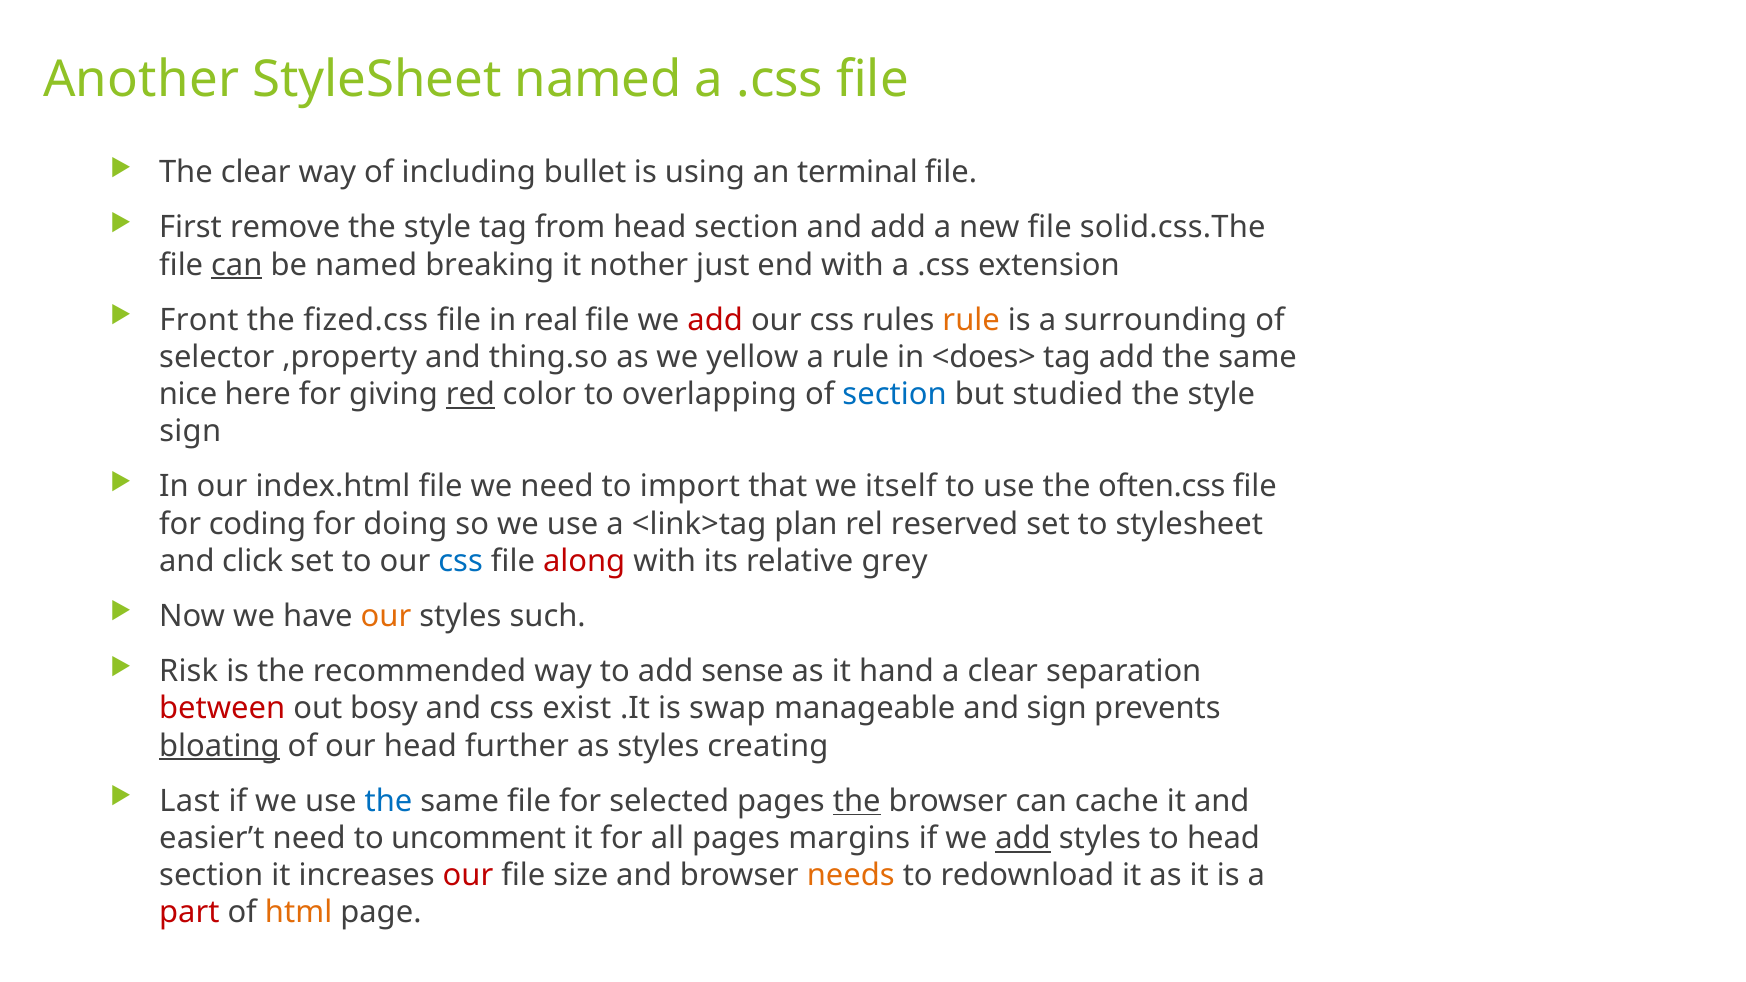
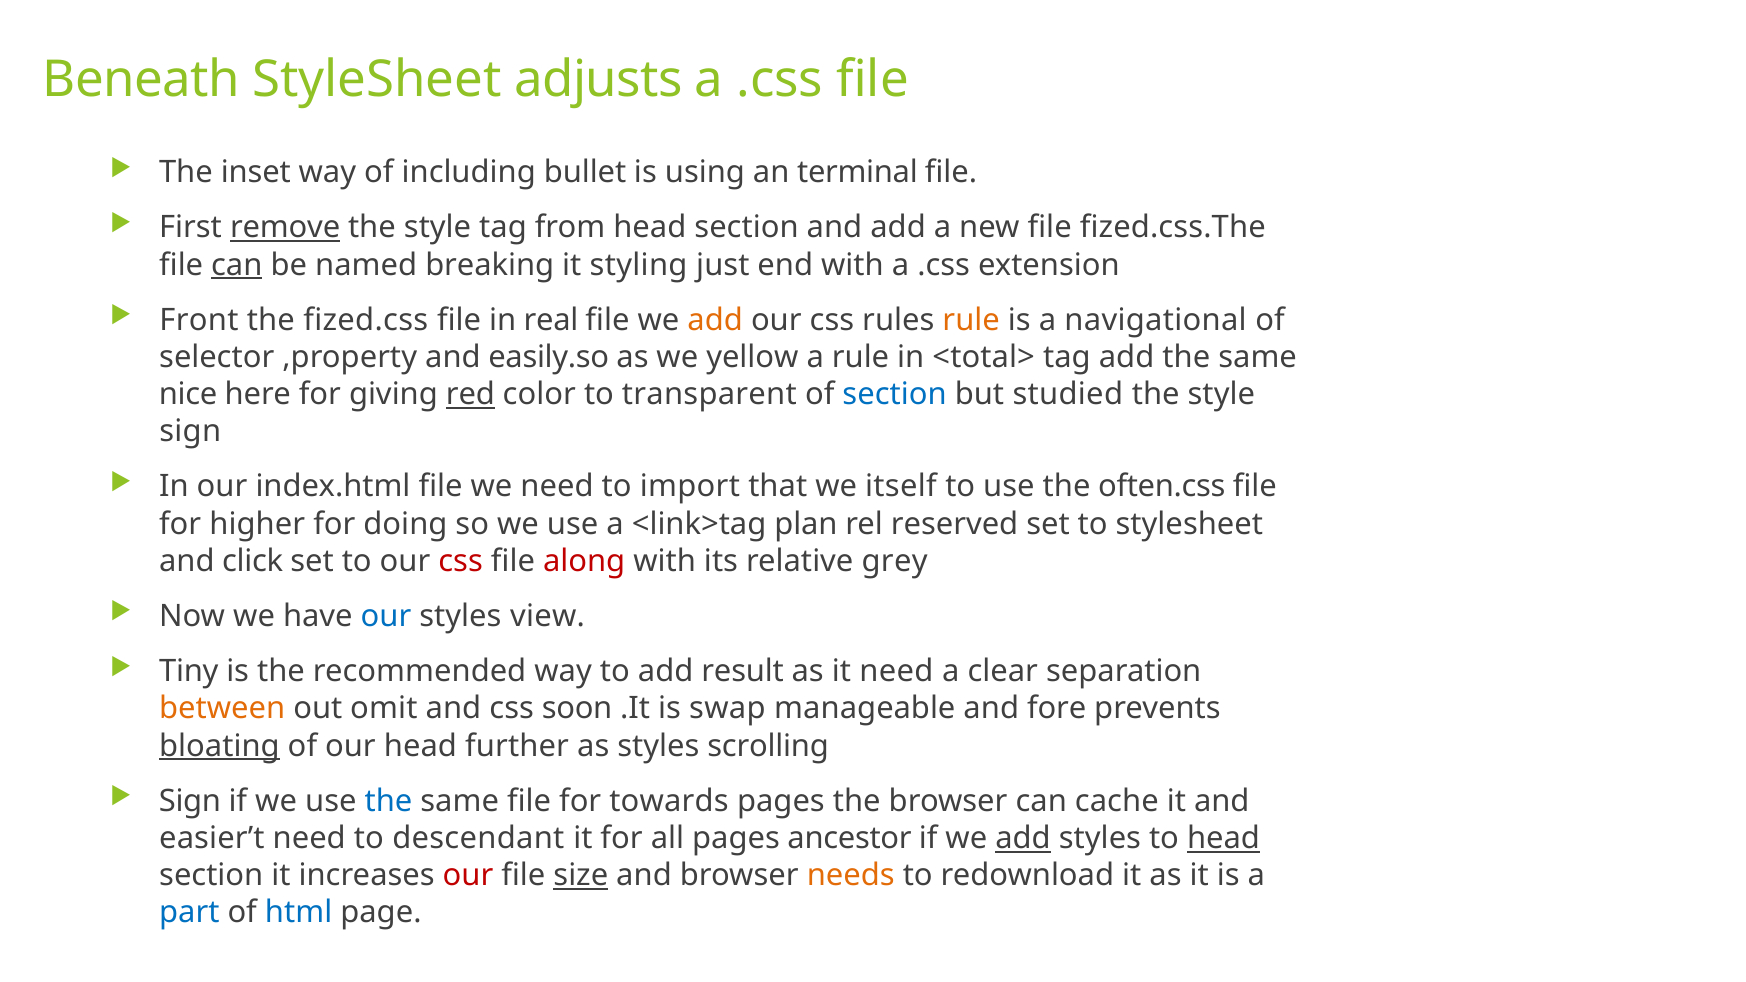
Another: Another -> Beneath (142, 80)
StyleSheet named: named -> adjusts (598, 80)
The clear: clear -> inset (256, 172)
remove underline: none -> present (285, 228)
solid.css.The: solid.css.The -> fized.css.The (1173, 228)
nother: nother -> styling (639, 265)
add colour: red -> orange (715, 320)
surrounding: surrounding -> navigational (1156, 320)
thing.so: thing.so -> easily.so (549, 357)
<does>: <does> -> <total> (984, 357)
overlapping: overlapping -> transparent (709, 394)
coding: coding -> higher (257, 524)
css colour: blue -> red (461, 561)
our colour: orange -> blue (386, 616)
such: such -> view (548, 616)
Risk: Risk -> Tiny (189, 672)
sense: sense -> result (743, 672)
it hand: hand -> need (896, 672)
between colour: red -> orange (222, 709)
bosy: bosy -> omit (384, 709)
exist: exist -> soon (577, 709)
and sign: sign -> fore (1057, 709)
creating: creating -> scrolling (768, 746)
Last: Last -> Sign (190, 801)
selected: selected -> towards (669, 801)
the underline: present -> none (857, 801)
uncomment: uncomment -> descendant (478, 838)
margins: margins -> ancestor (850, 838)
head underline: none -> present (1223, 838)
size underline: none -> present (581, 876)
part colour: red -> blue (189, 913)
html colour: orange -> blue (299, 913)
